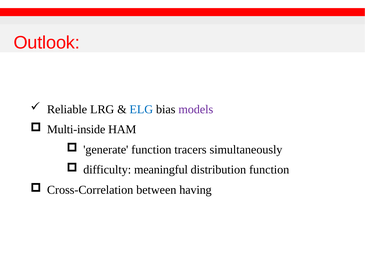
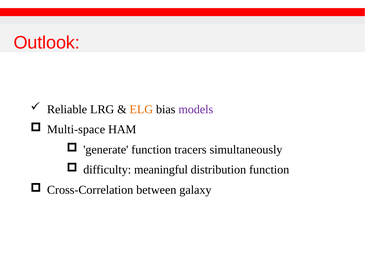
ELG colour: blue -> orange (141, 109)
Multi-inside: Multi-inside -> Multi-space (76, 129)
having: having -> galaxy (195, 190)
